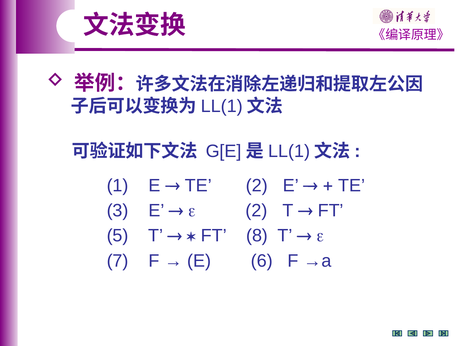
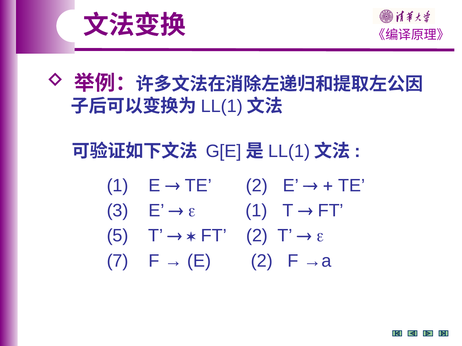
2: 2 -> 1 (257, 211)
FT 8: 8 -> 2 (257, 236)
E 6: 6 -> 2 (262, 261)
